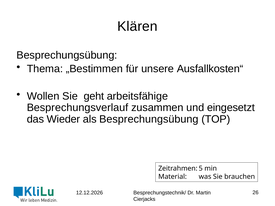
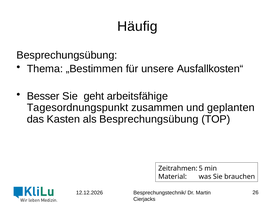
Klären: Klären -> Häufig (137, 26)
Wollen: Wollen -> Besser (43, 96)
Besprechungsverlauf: Besprechungsverlauf -> Tagesordnungspunkt (78, 108)
eingesetzt: eingesetzt -> geplanten (231, 108)
Wieder: Wieder -> Kasten (63, 119)
